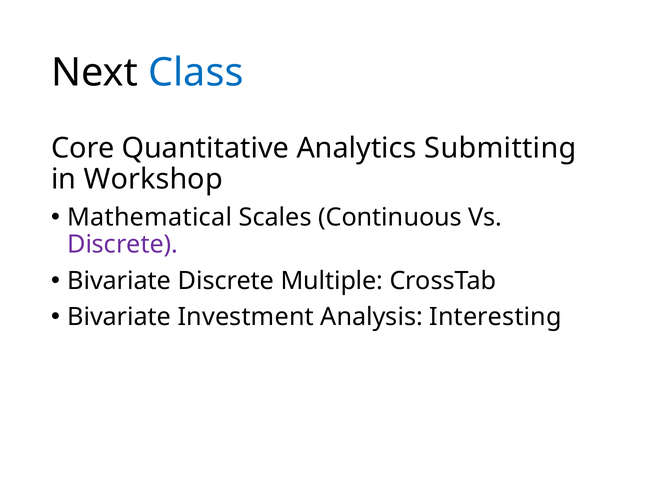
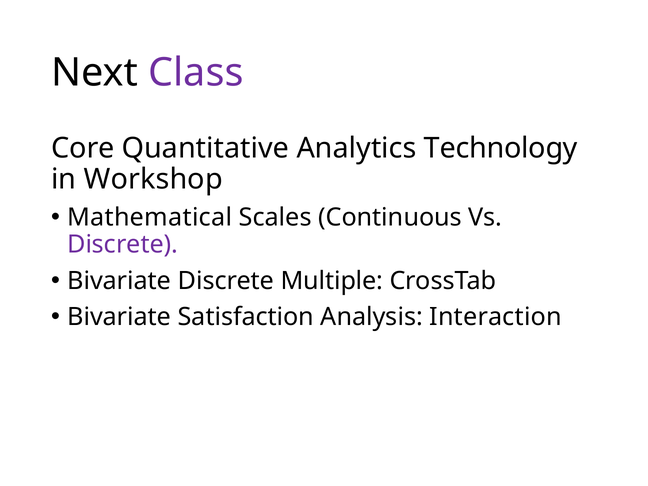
Class colour: blue -> purple (196, 73)
Submitting: Submitting -> Technology (501, 148)
Investment: Investment -> Satisfaction (246, 317)
Interesting: Interesting -> Interaction (496, 317)
